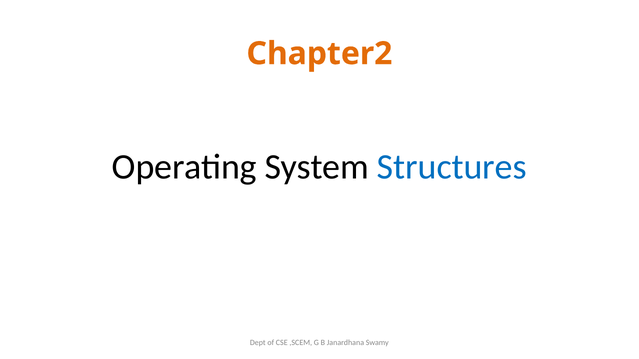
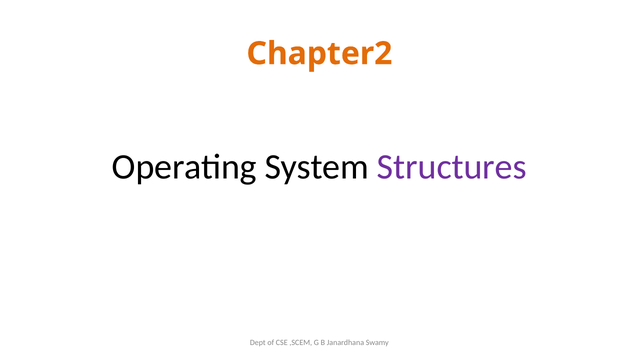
Structures colour: blue -> purple (452, 167)
